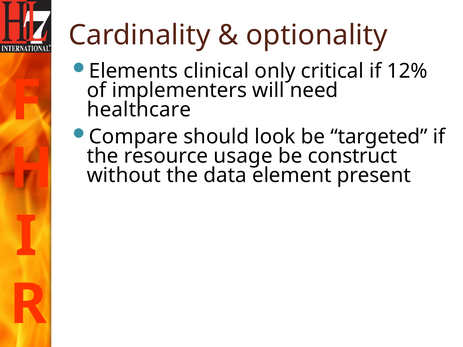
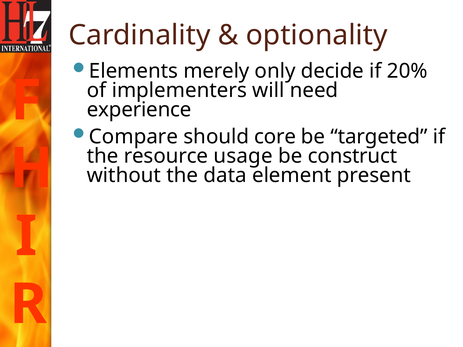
clinical: clinical -> merely (216, 71)
critical: critical -> decide (332, 71)
12%: 12% -> 20% (407, 71)
healthcare: healthcare -> experience (139, 110)
look: look -> core (275, 137)
